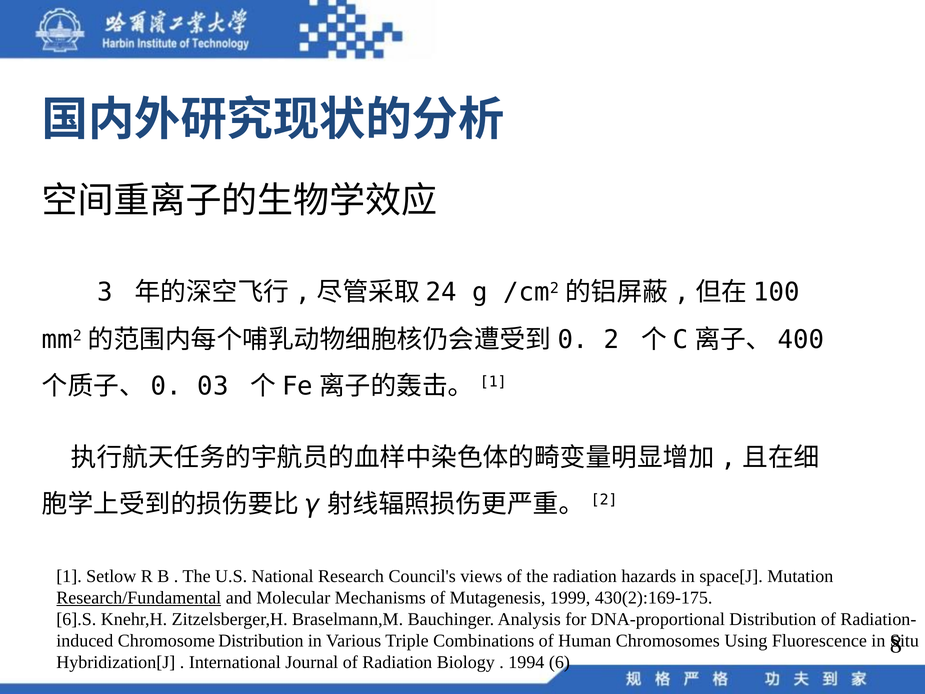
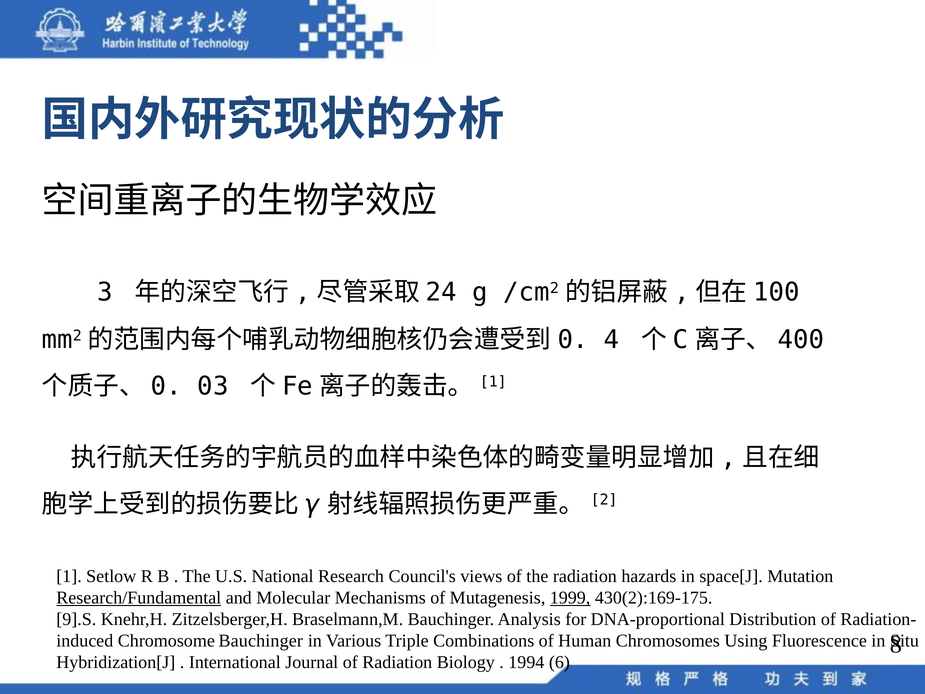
2: 2 -> 4 (612, 340)
1999 underline: none -> present (570, 597)
6].S: 6].S -> 9].S (76, 619)
Chromosome Distribution: Distribution -> Bauchinger (261, 641)
